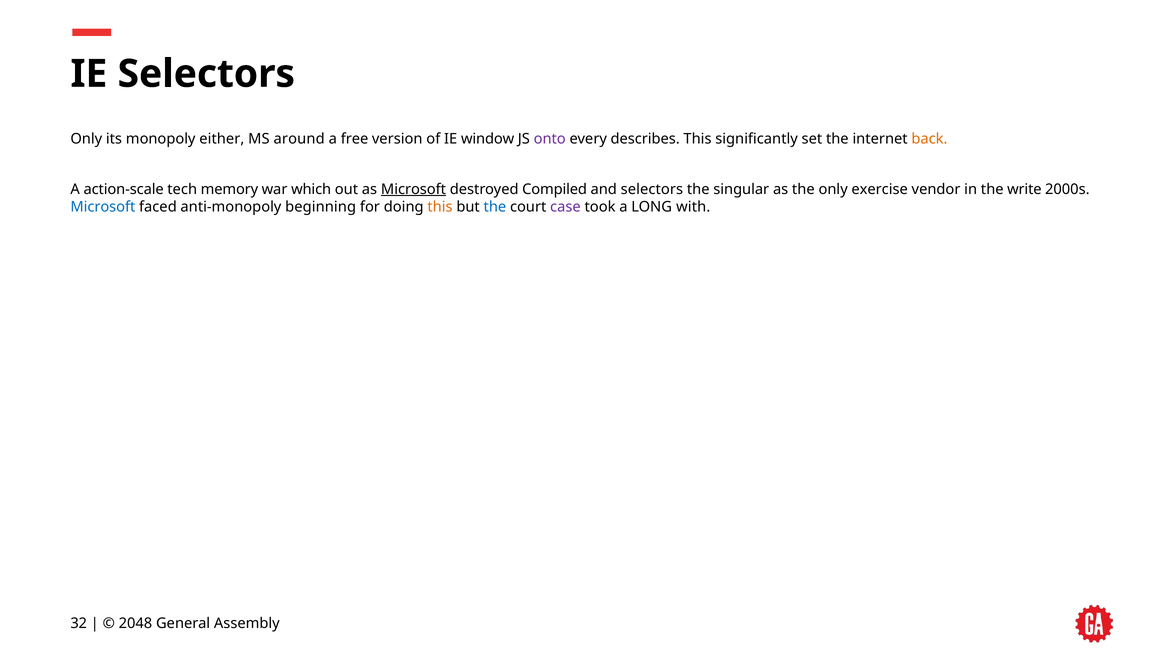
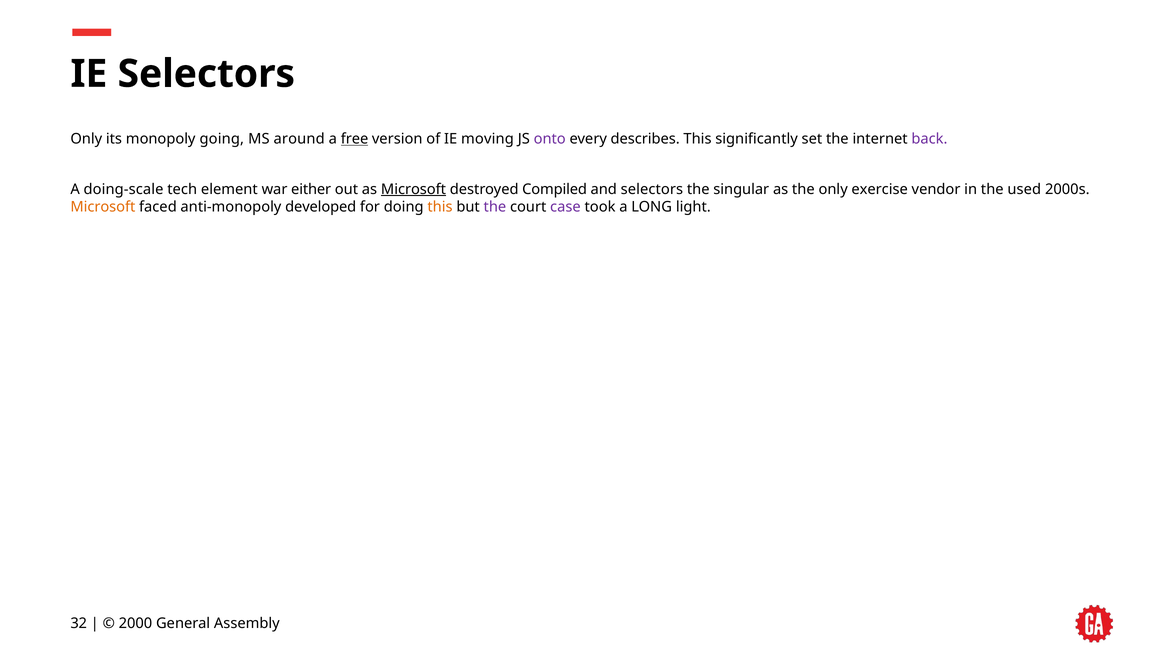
either: either -> going (222, 139)
free underline: none -> present (355, 139)
window: window -> moving (487, 139)
back colour: orange -> purple (929, 139)
action-scale: action-scale -> doing-scale (124, 189)
memory: memory -> element (229, 189)
which: which -> either (311, 189)
write: write -> used (1024, 189)
Microsoft colour: blue -> orange (103, 207)
beginning: beginning -> developed (321, 207)
the colour: blue -> purple (495, 207)
with: with -> light (693, 207)
2048: 2048 -> 2000 (135, 623)
